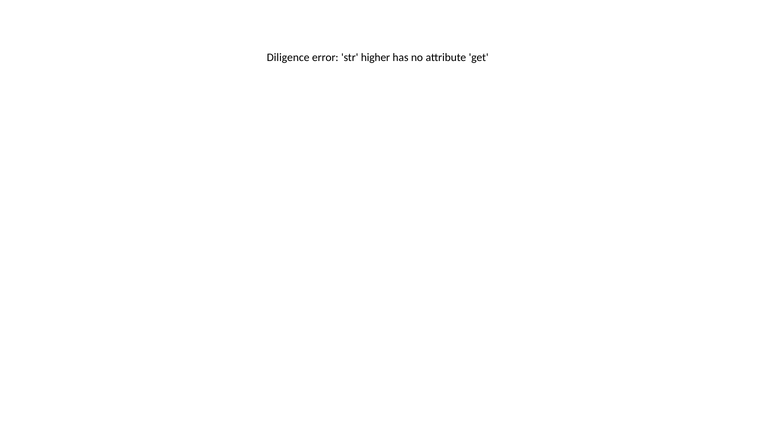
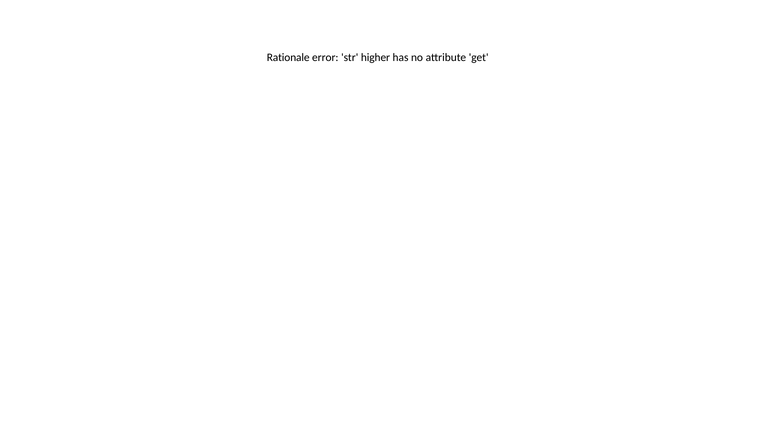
Diligence: Diligence -> Rationale (288, 57)
